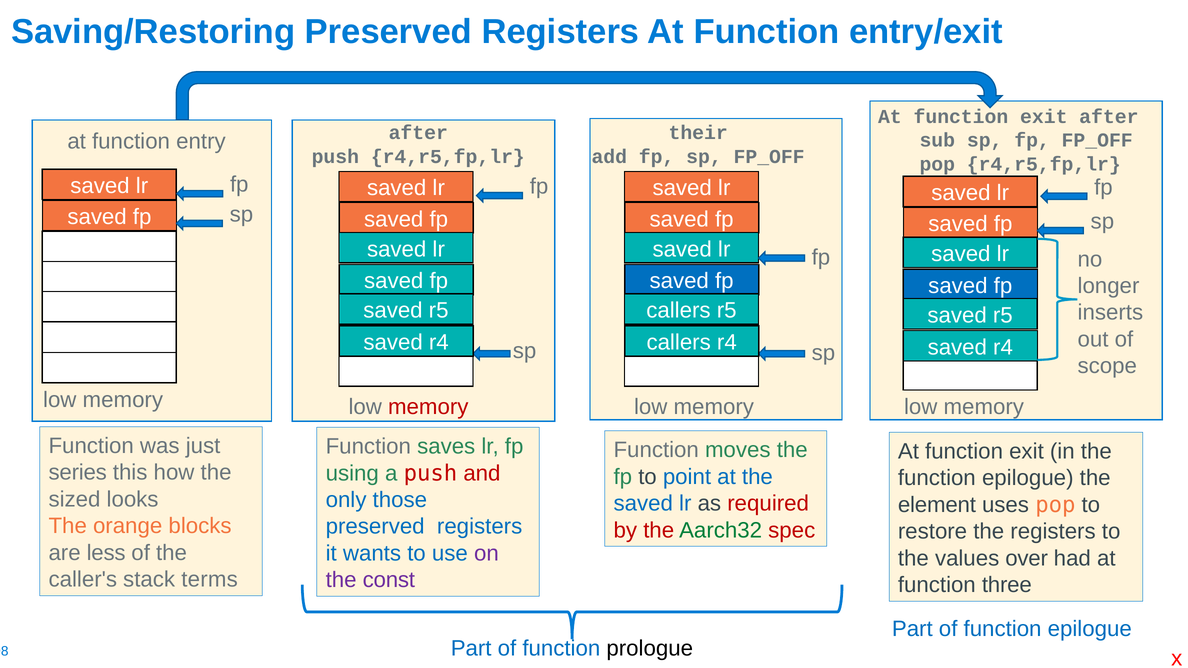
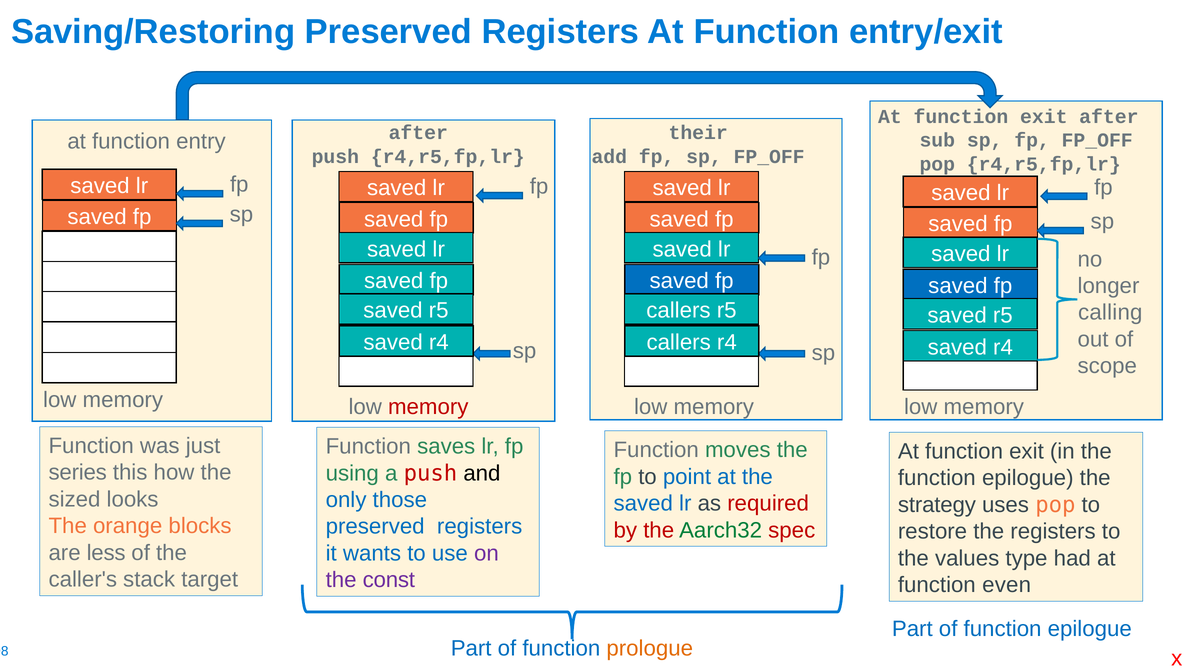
inserts: inserts -> calling (1110, 313)
and colour: red -> black (482, 473)
element: element -> strategy (937, 505)
over: over -> type (1026, 558)
terms: terms -> target (210, 580)
three: three -> even (1007, 585)
prologue colour: black -> orange (650, 649)
